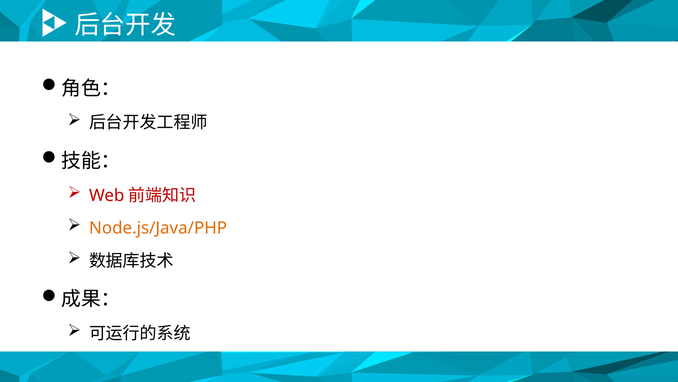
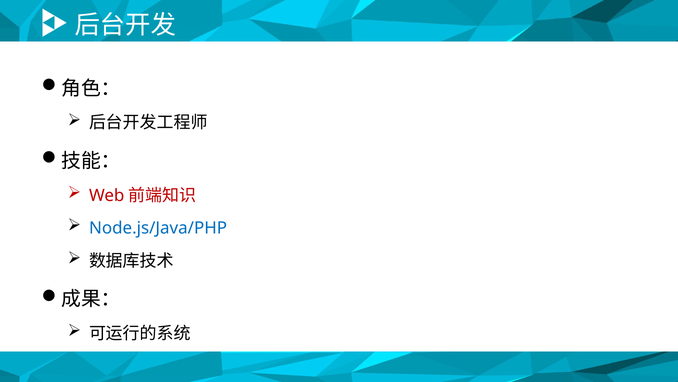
Node.js/Java/PHP colour: orange -> blue (158, 228)
